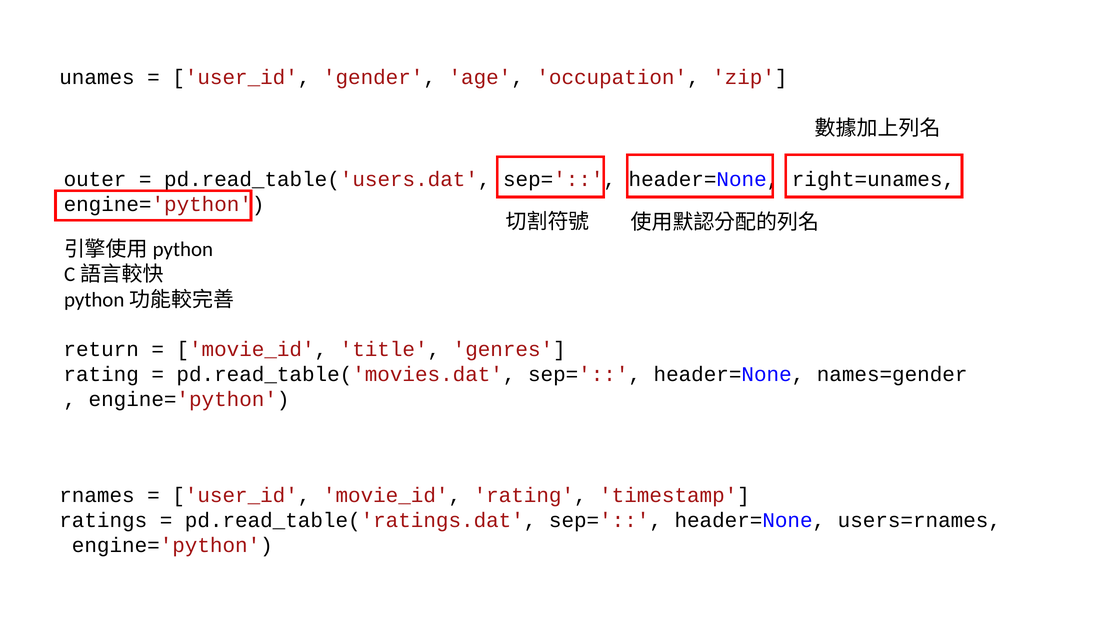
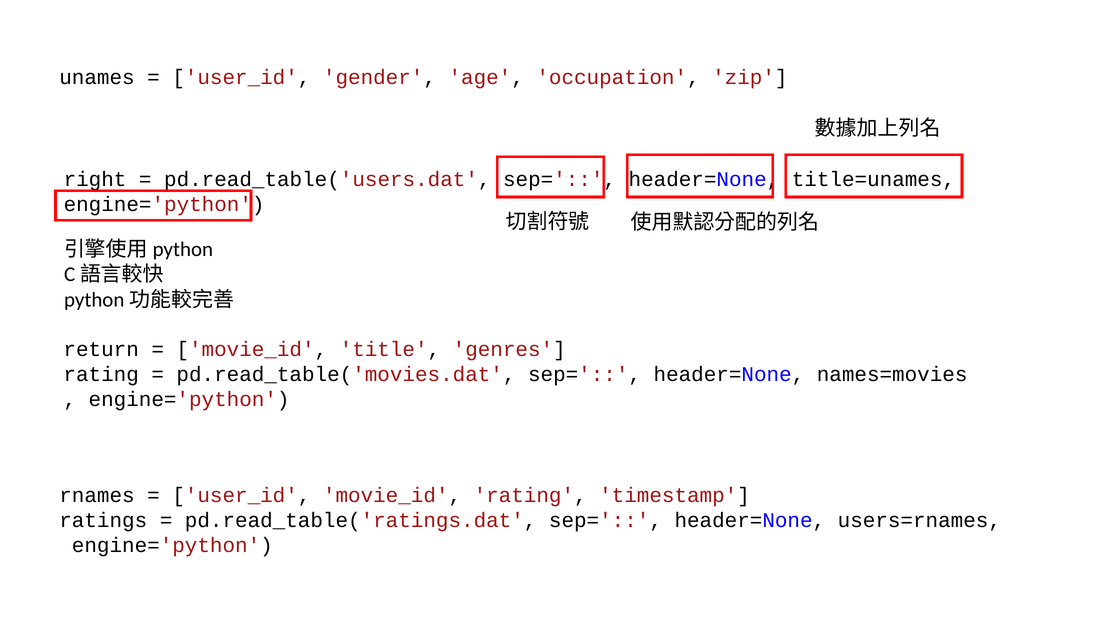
outer: outer -> right (95, 179)
right=unames: right=unames -> title=unames (873, 179)
names=gender: names=gender -> names=movies (892, 374)
